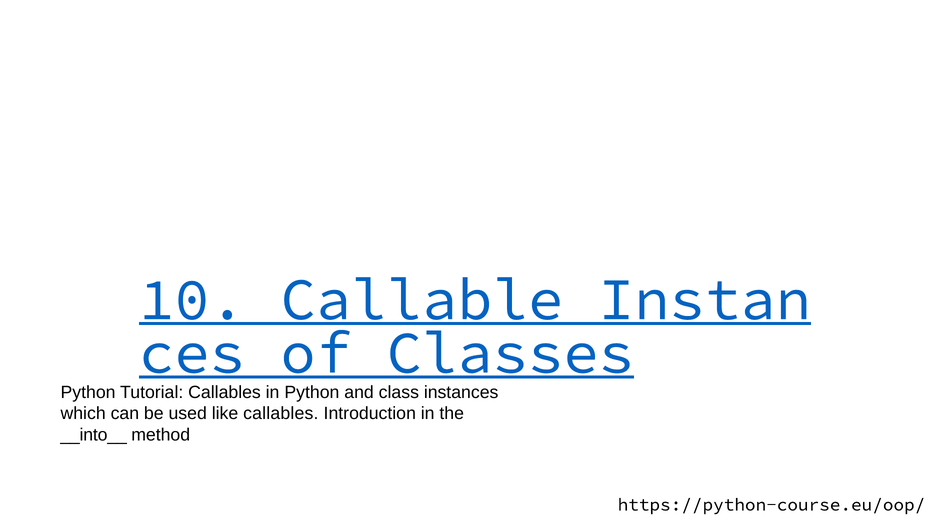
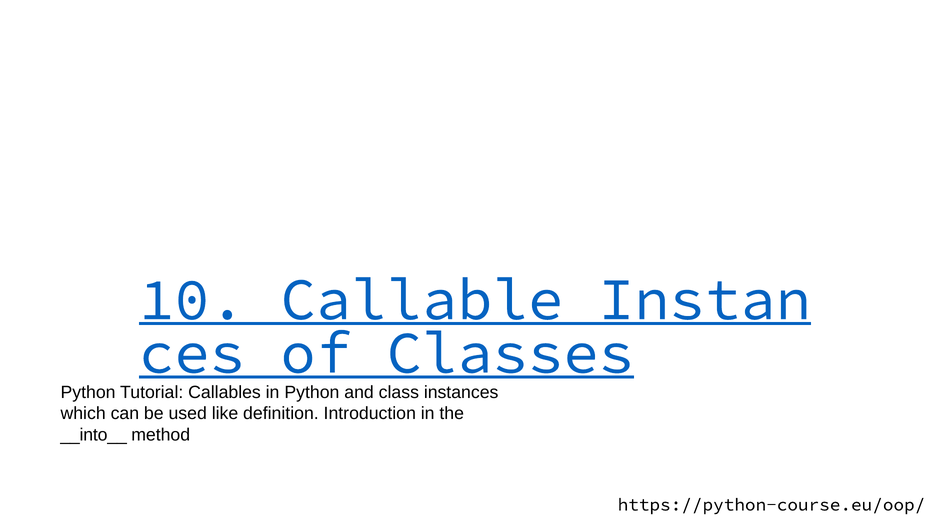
like callables: callables -> definition (281, 413)
